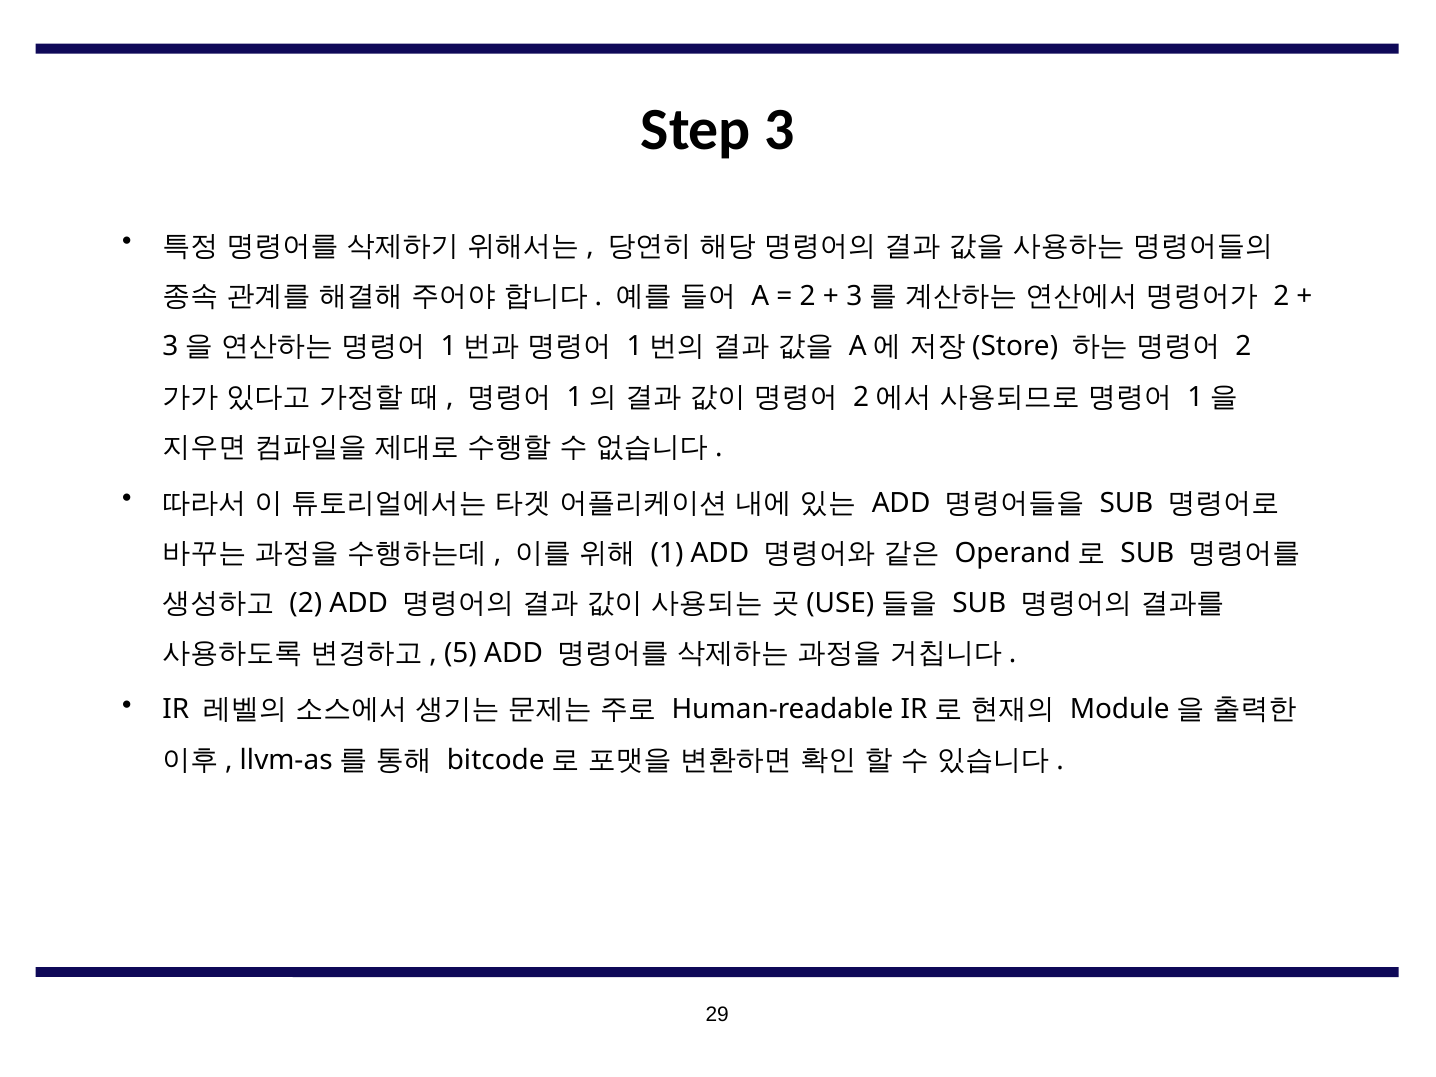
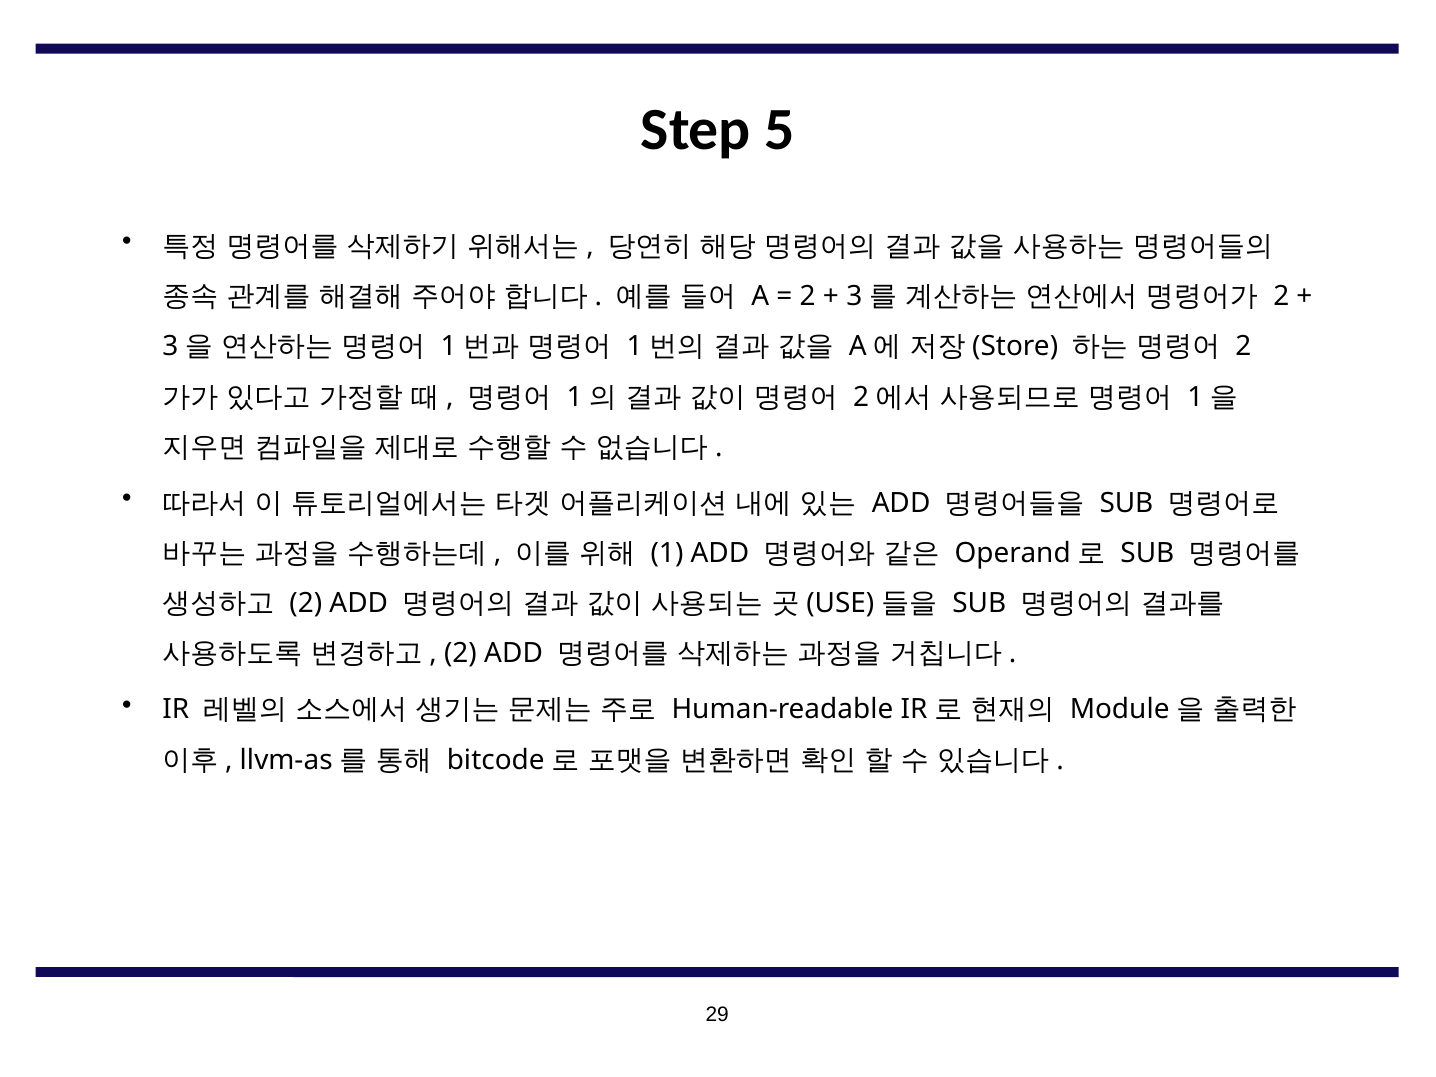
3: 3 -> 5 (780, 130)
5: 5 -> 2 (460, 654)
